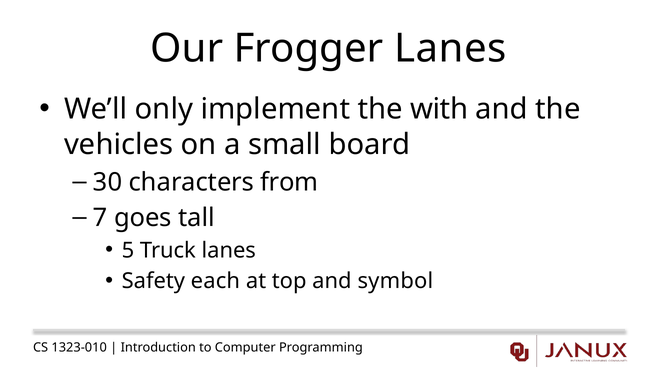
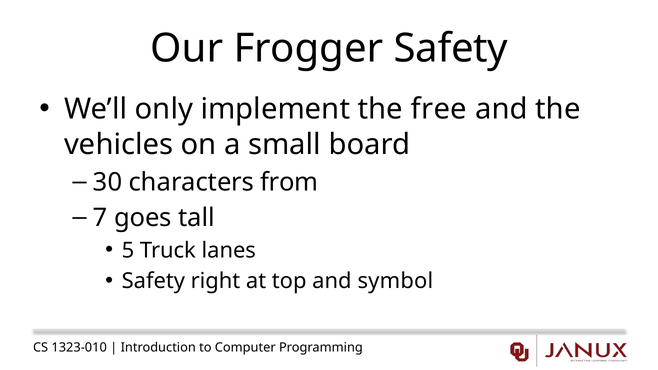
Frogger Lanes: Lanes -> Safety (451, 48)
with: with -> free (439, 109)
each: each -> right (215, 281)
